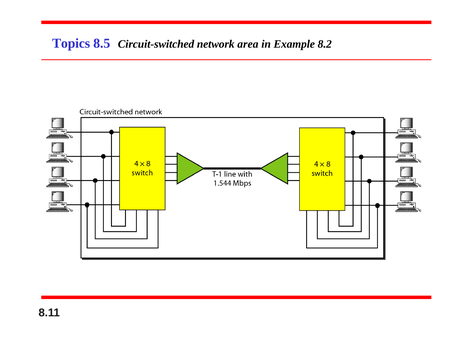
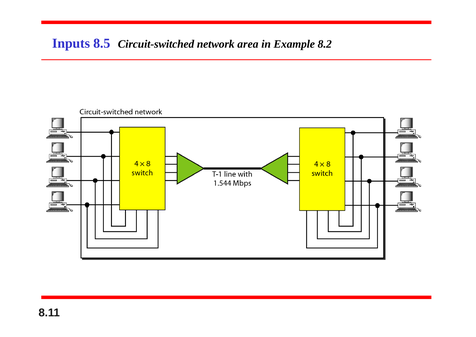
Topics: Topics -> Inputs (71, 43)
